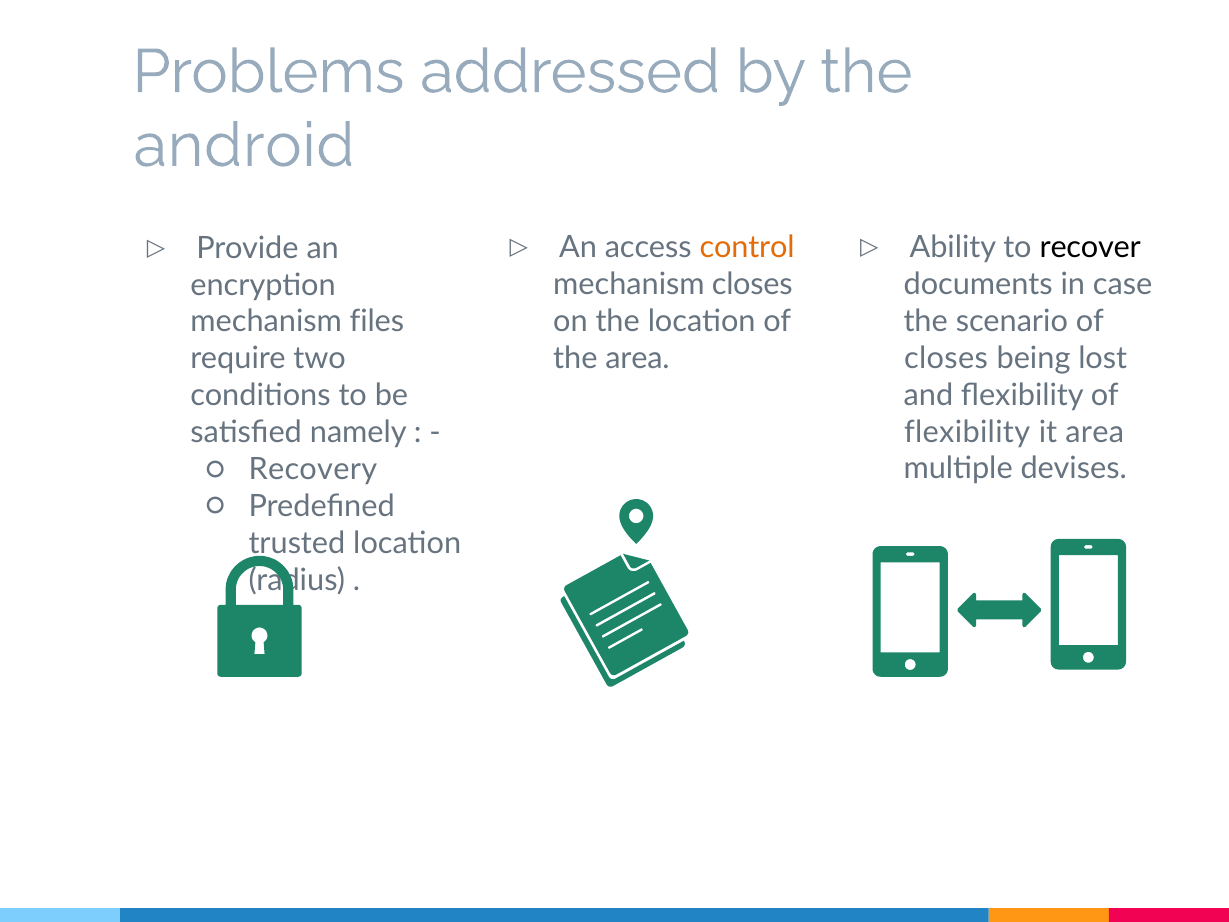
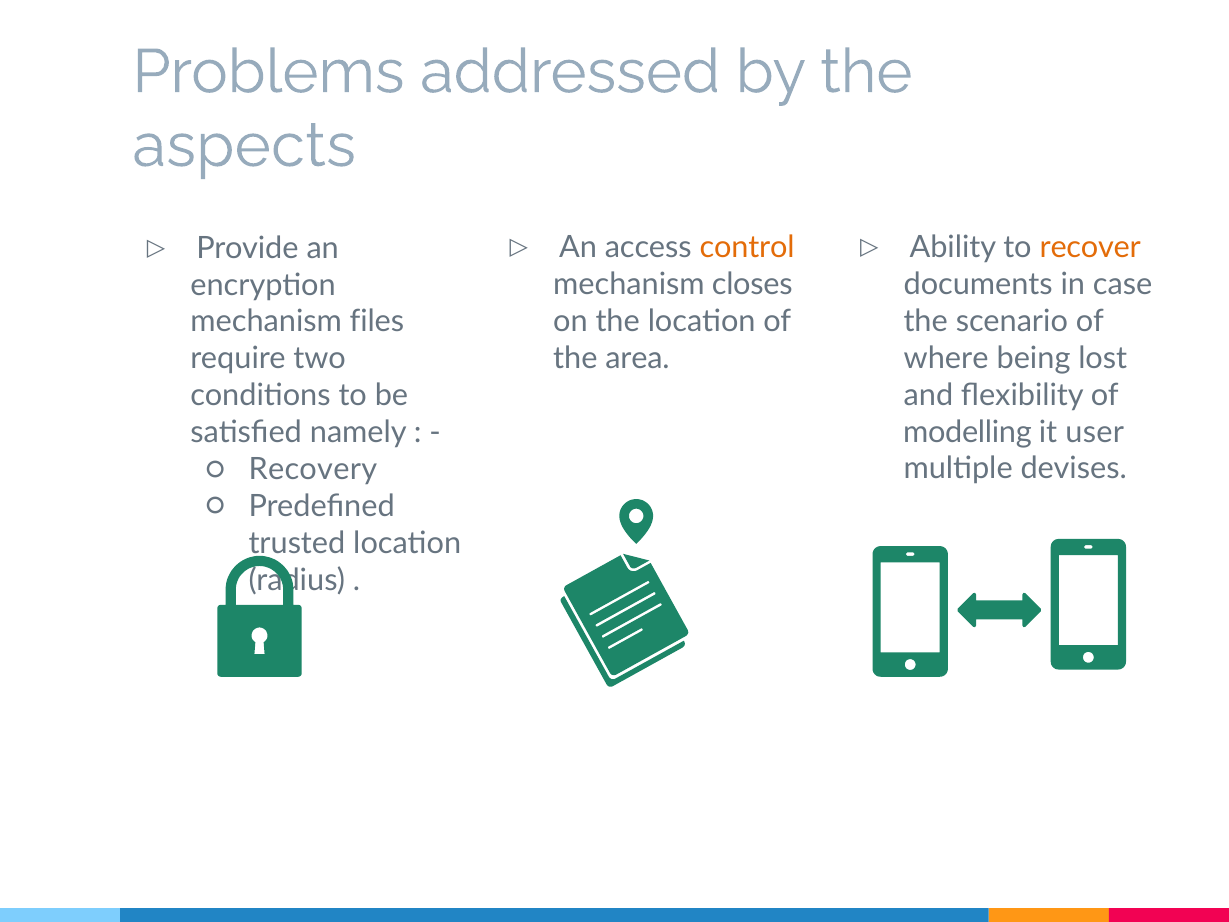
android: android -> aspects (244, 146)
recover colour: black -> orange (1090, 247)
closes: closes -> where (946, 358)
flexibility: flexibility -> modelling (967, 432)
it area: area -> user (1095, 432)
